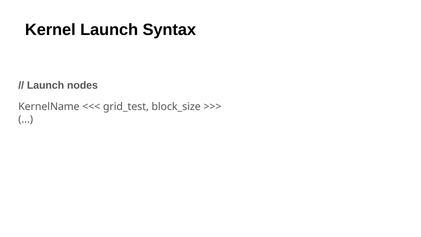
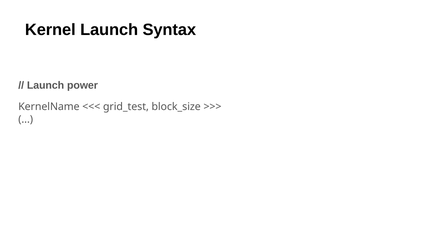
nodes: nodes -> power (82, 85)
